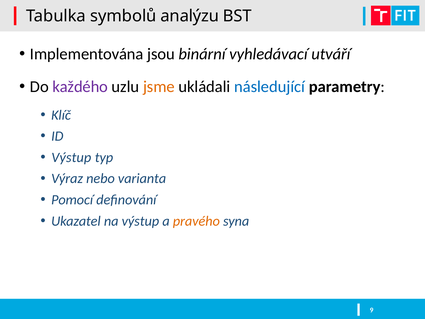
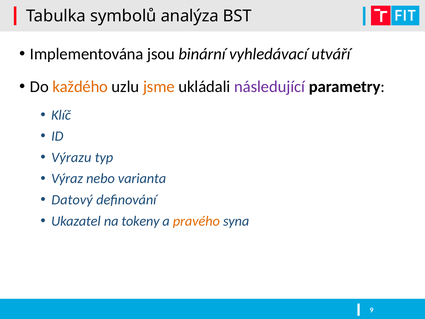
analýzu: analýzu -> analýza (190, 16)
každého colour: purple -> orange (80, 87)
následující colour: blue -> purple (270, 87)
Výstup: Výstup -> Výrazu (71, 157)
Pomocí: Pomocí -> Datový (72, 200)
na výstup: výstup -> tokeny (140, 221)
